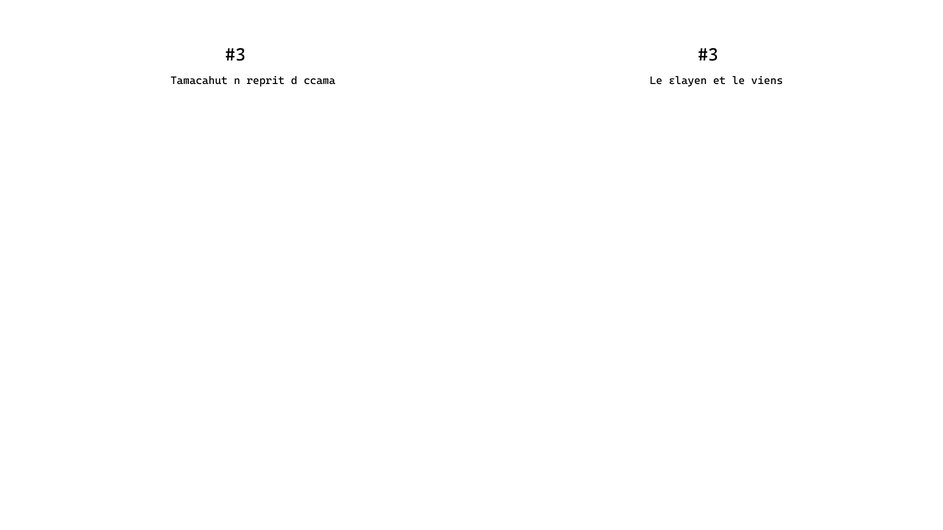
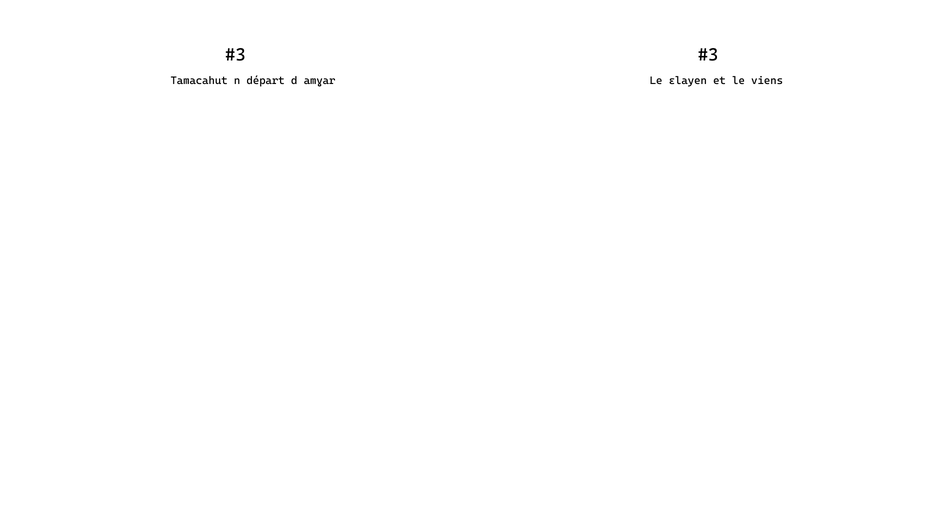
reprit: reprit -> départ (266, 81)
ccama: ccama -> amɣar (320, 81)
